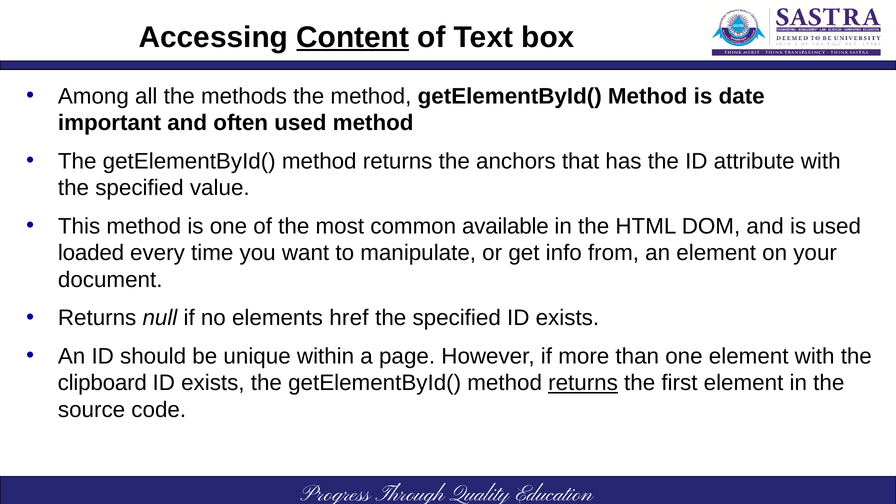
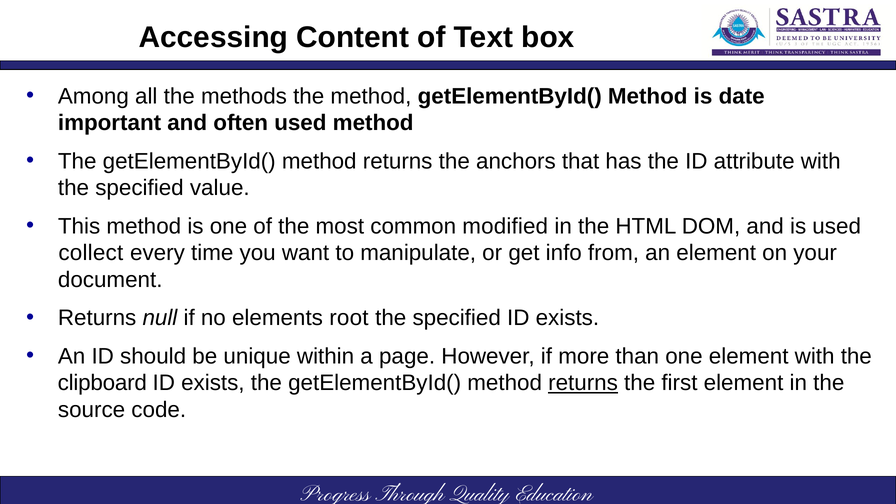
Content underline: present -> none (353, 37)
available: available -> modified (505, 226)
loaded: loaded -> collect (91, 253)
href: href -> root (349, 318)
